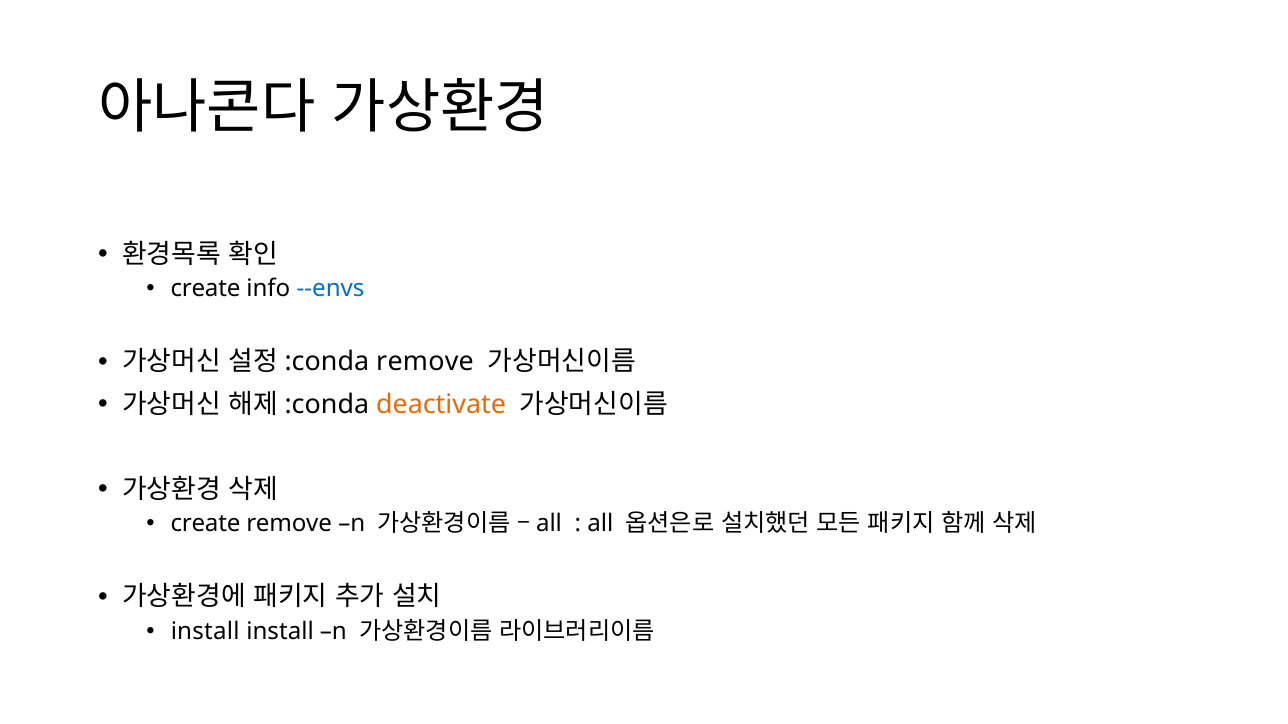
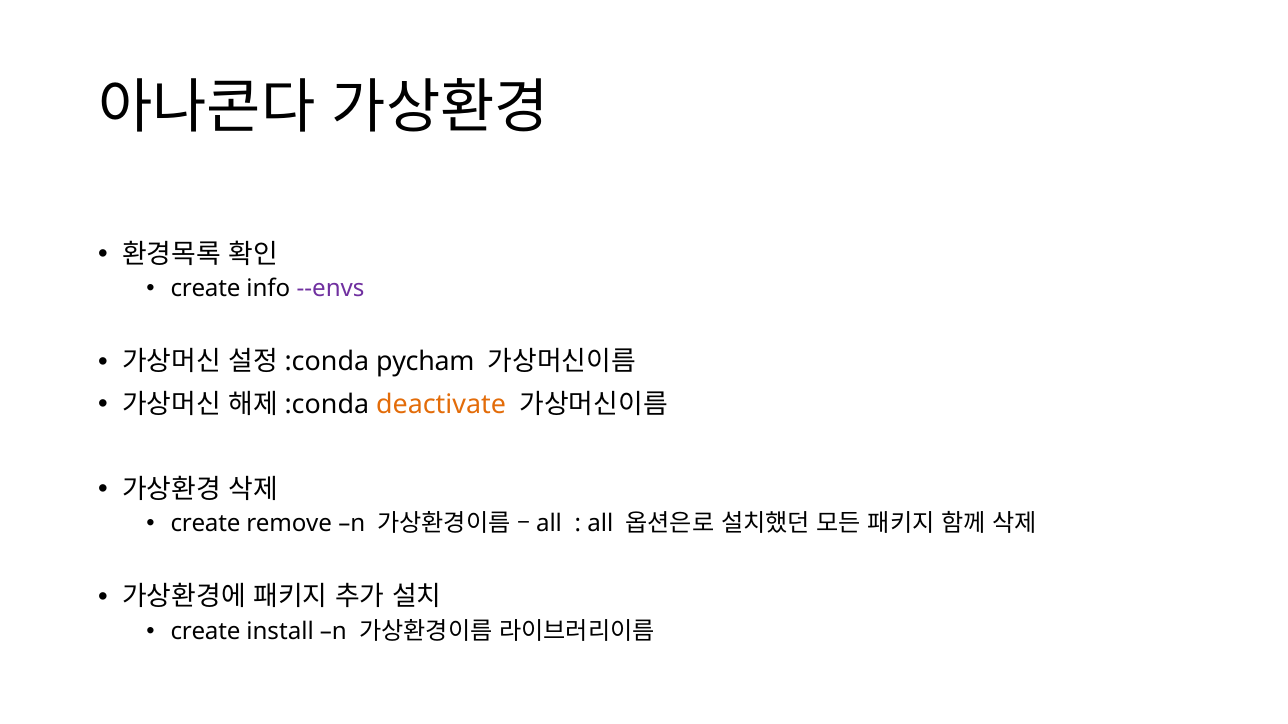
--envs colour: blue -> purple (331, 289)
remove: remove -> pycham (425, 362)
install: install -> create (205, 632)
